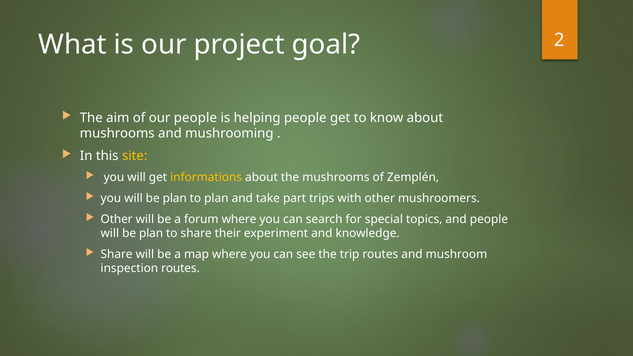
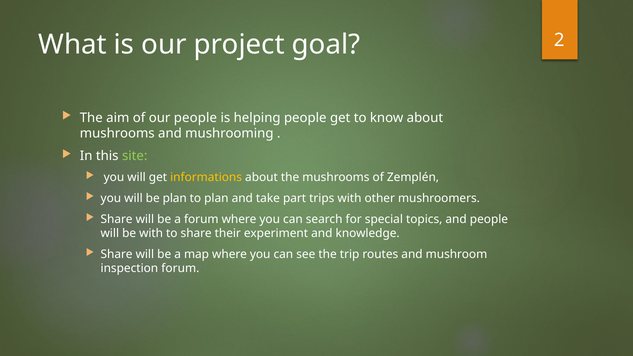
site colour: yellow -> light green (135, 156)
Other: Other -> Share (117, 219)
plan: plan -> with (151, 234)
inspection routes: routes -> forum (180, 269)
